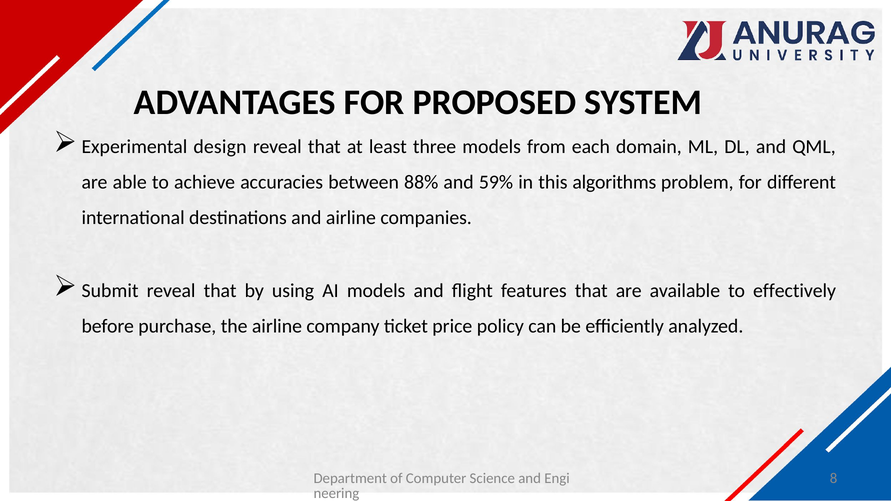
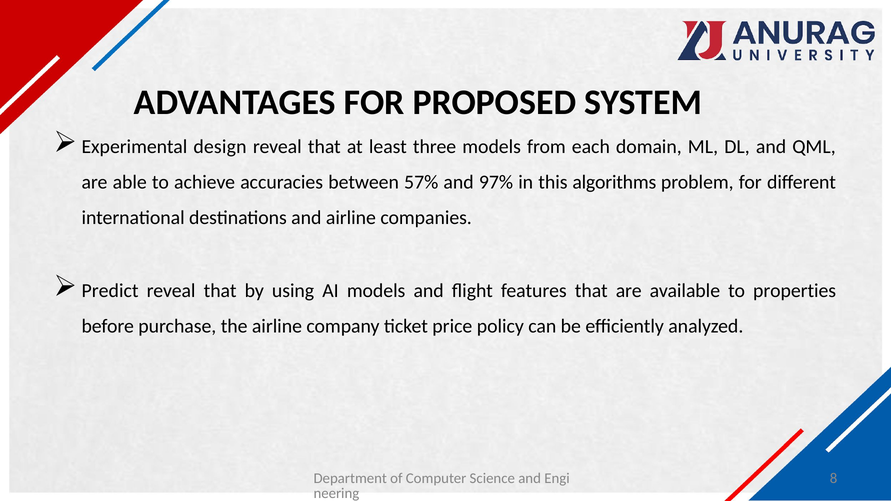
88%: 88% -> 57% (421, 182)
59%: 59% -> 97% (496, 182)
Submit: Submit -> Predict (110, 291)
effectively: effectively -> properties (795, 291)
